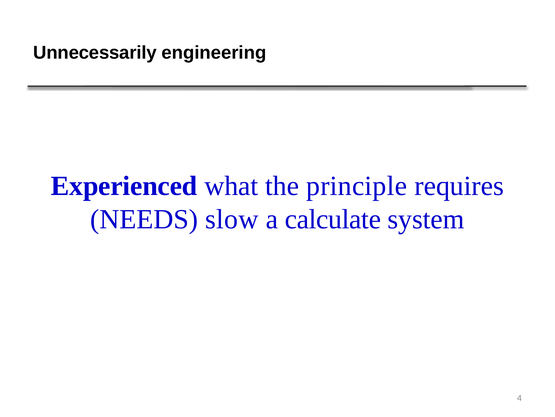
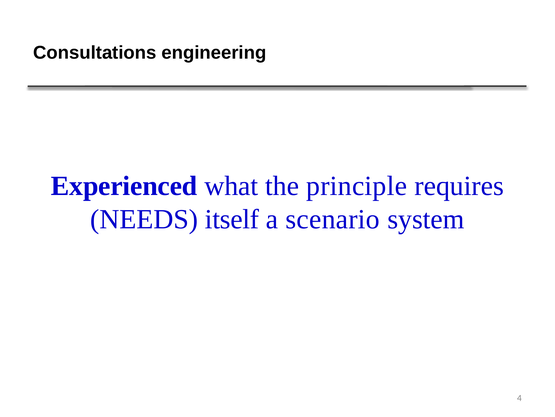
Unnecessarily: Unnecessarily -> Consultations (95, 53)
slow: slow -> itself (232, 219)
calculate: calculate -> scenario (333, 219)
